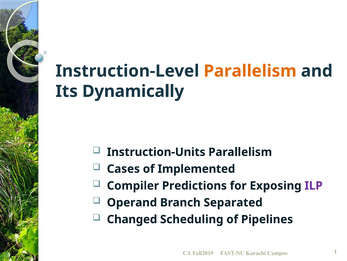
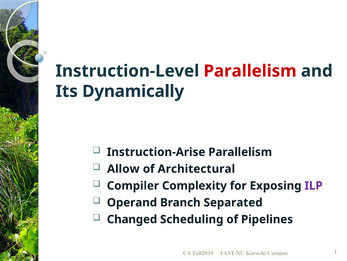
Parallelism colour: orange -> red (250, 71)
Instruction-Units: Instruction-Units -> Instruction-Arise (156, 152)
Cases: Cases -> Allow (123, 168)
Implemented: Implemented -> Architectural (196, 168)
Predictions: Predictions -> Complexity (194, 185)
